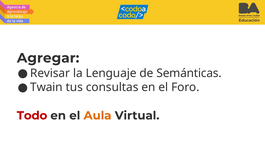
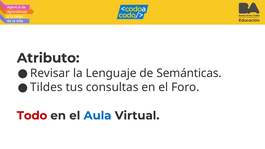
Agregar: Agregar -> Atributo (48, 58)
Twain: Twain -> Tildes (46, 87)
Aula colour: orange -> blue (98, 116)
